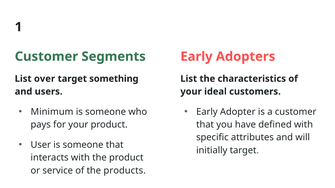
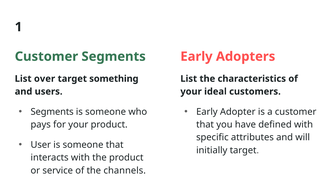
Minimum: Minimum -> Segments (52, 112)
products: products -> channels (125, 171)
